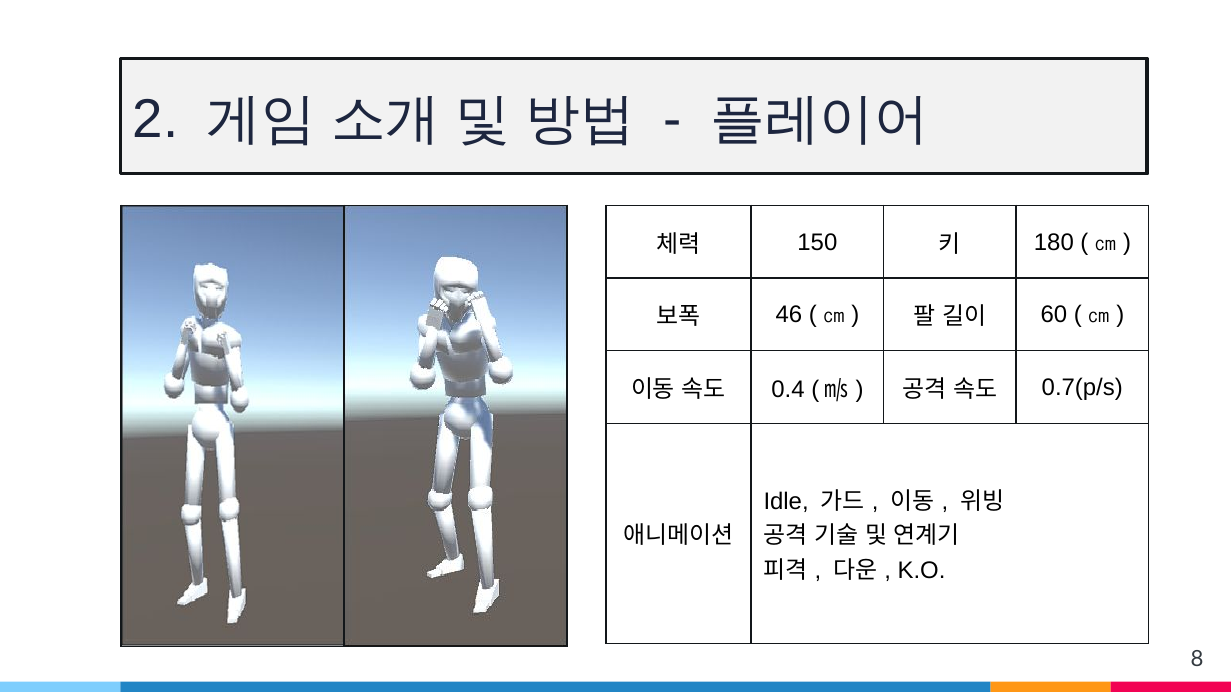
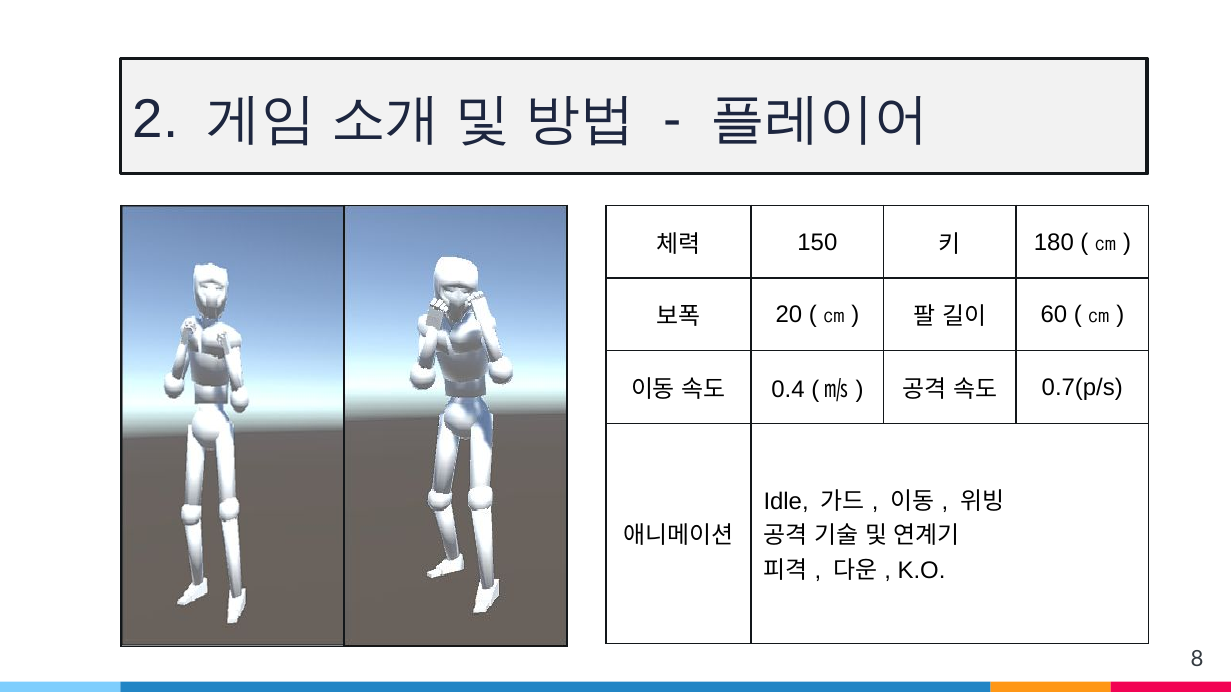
46: 46 -> 20 (789, 315)
